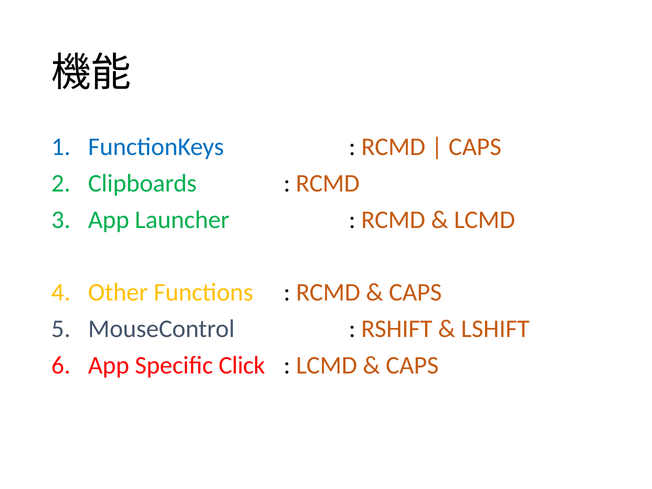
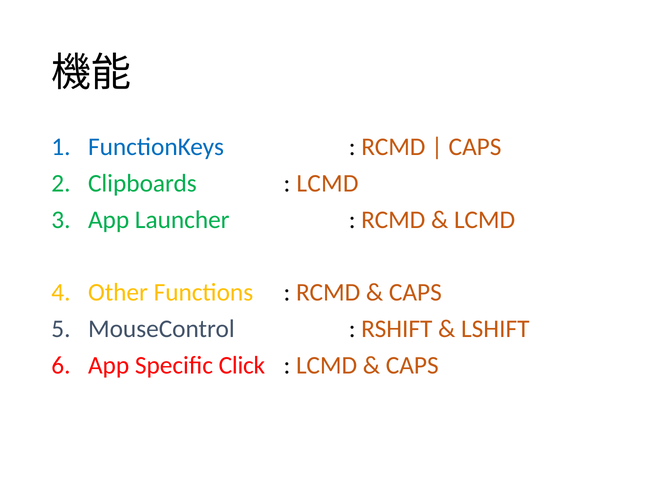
RCMD: RCMD -> LCMD (327, 183)
